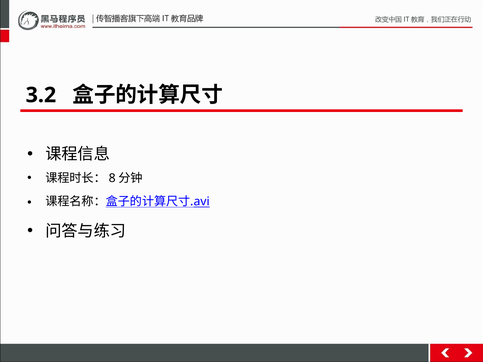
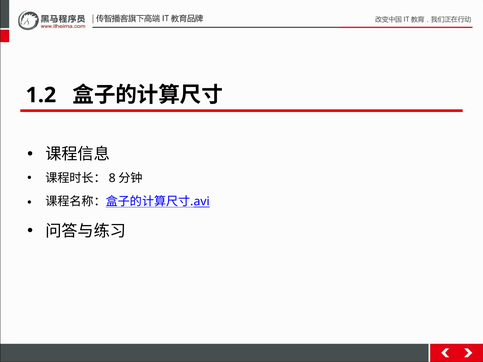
3.2: 3.2 -> 1.2 (41, 95)
